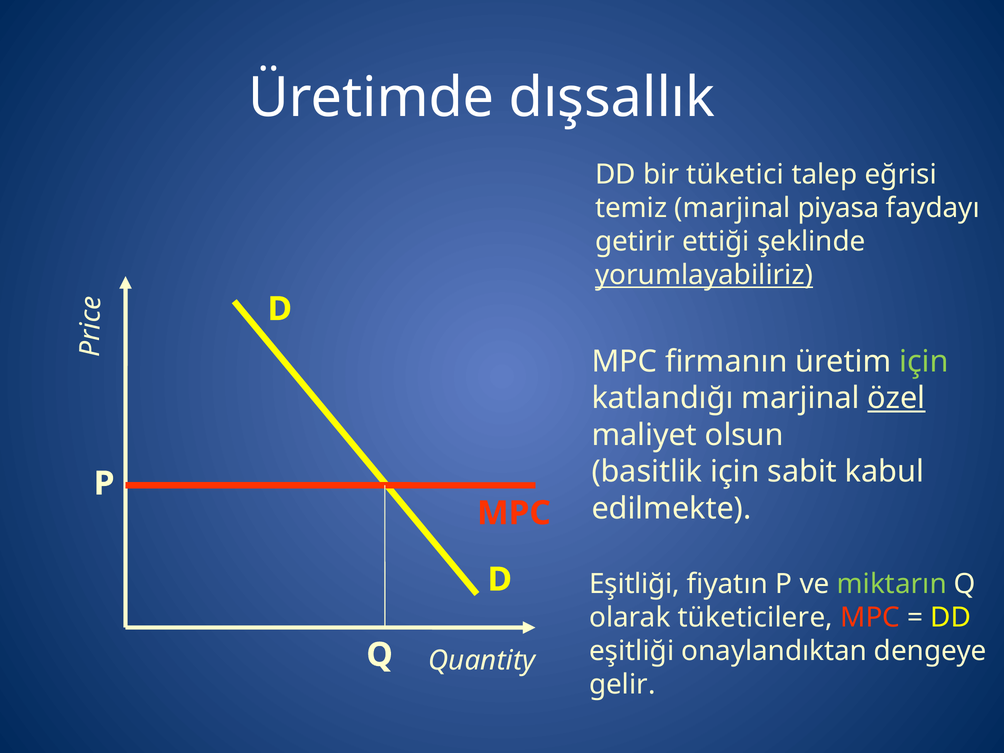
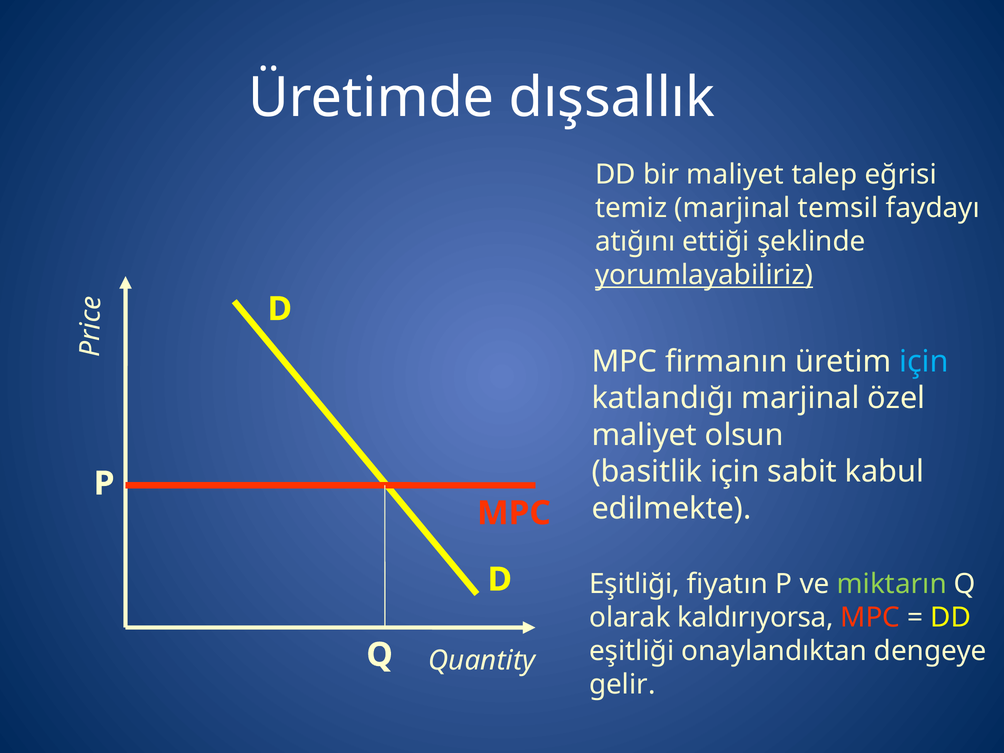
bir tüketici: tüketici -> maliyet (735, 175)
piyasa: piyasa -> temsil (838, 208)
getirir: getirir -> atığını (635, 242)
için colour: light green -> light blue (924, 361)
özel underline: present -> none (896, 398)
tüketicilere: tüketicilere -> kaldırıyorsa (755, 618)
